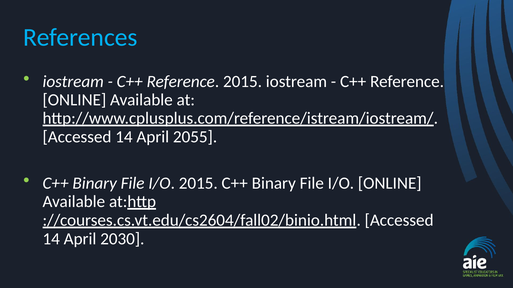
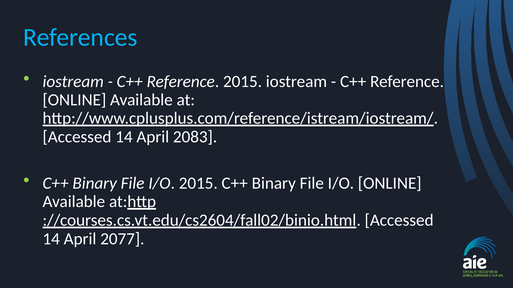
2055: 2055 -> 2083 (195, 137)
2030: 2030 -> 2077 (122, 239)
